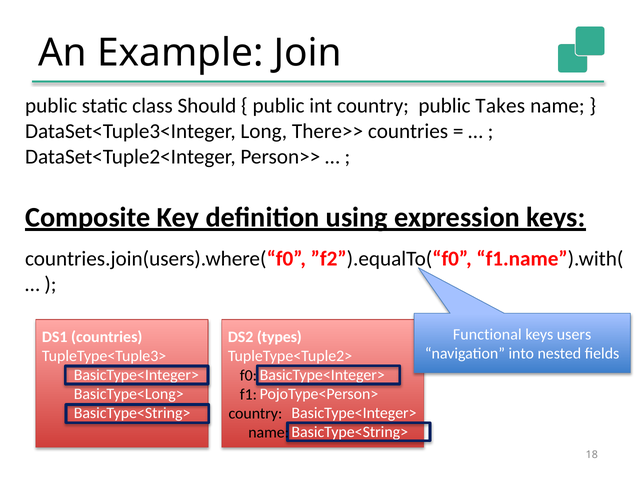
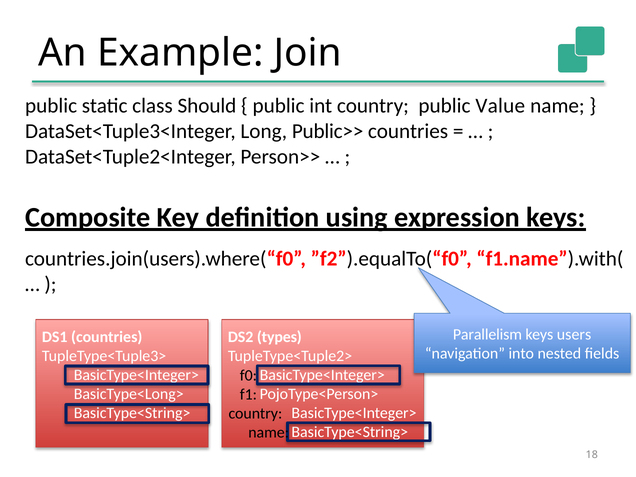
Takes: Takes -> Value (500, 106)
There>>: There>> -> Public>> (328, 131)
Functional: Functional -> Parallelism (487, 335)
